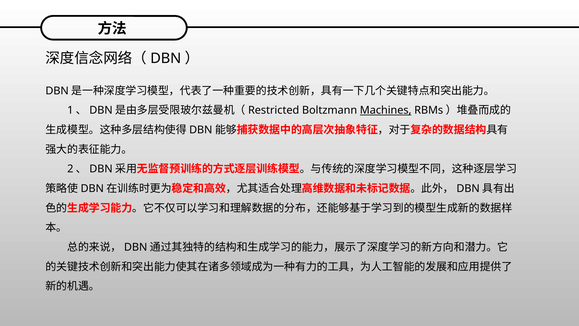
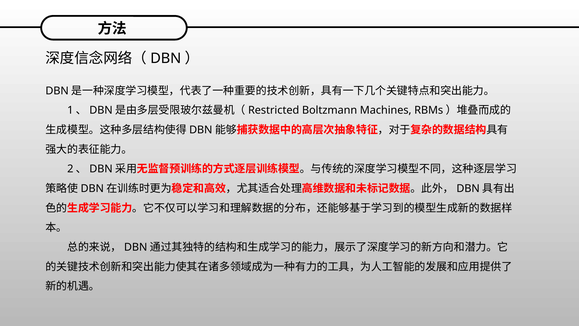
Machines underline: present -> none (386, 110)
